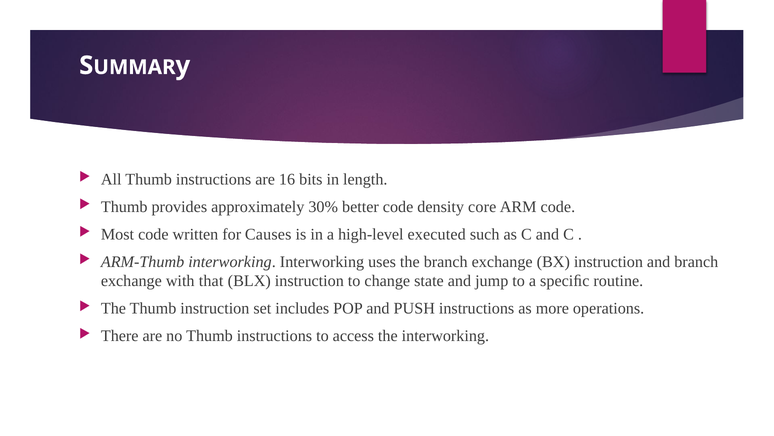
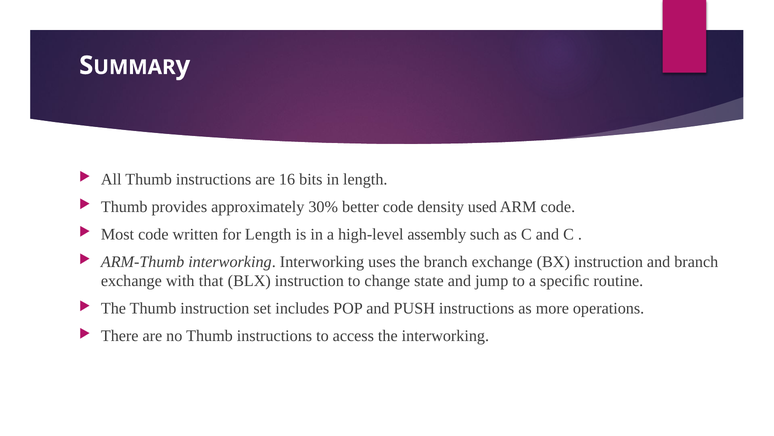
core: core -> used (482, 206)
for Causes: Causes -> Length (268, 234)
executed: executed -> assembly (437, 234)
